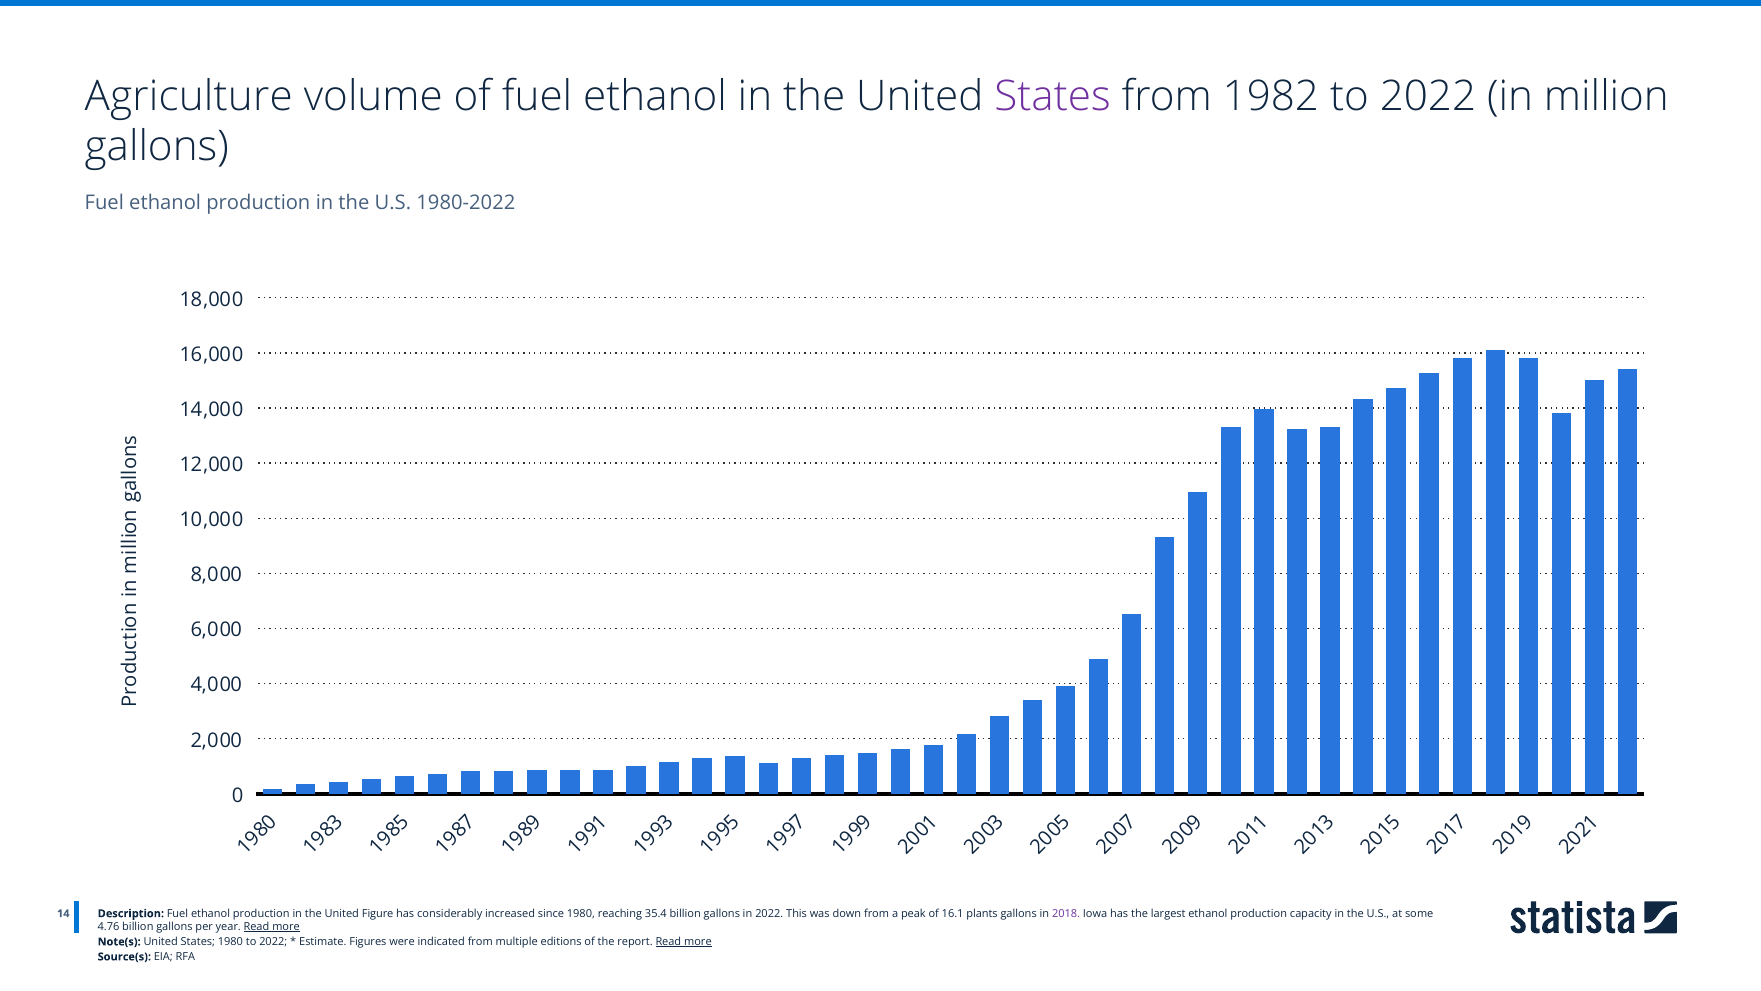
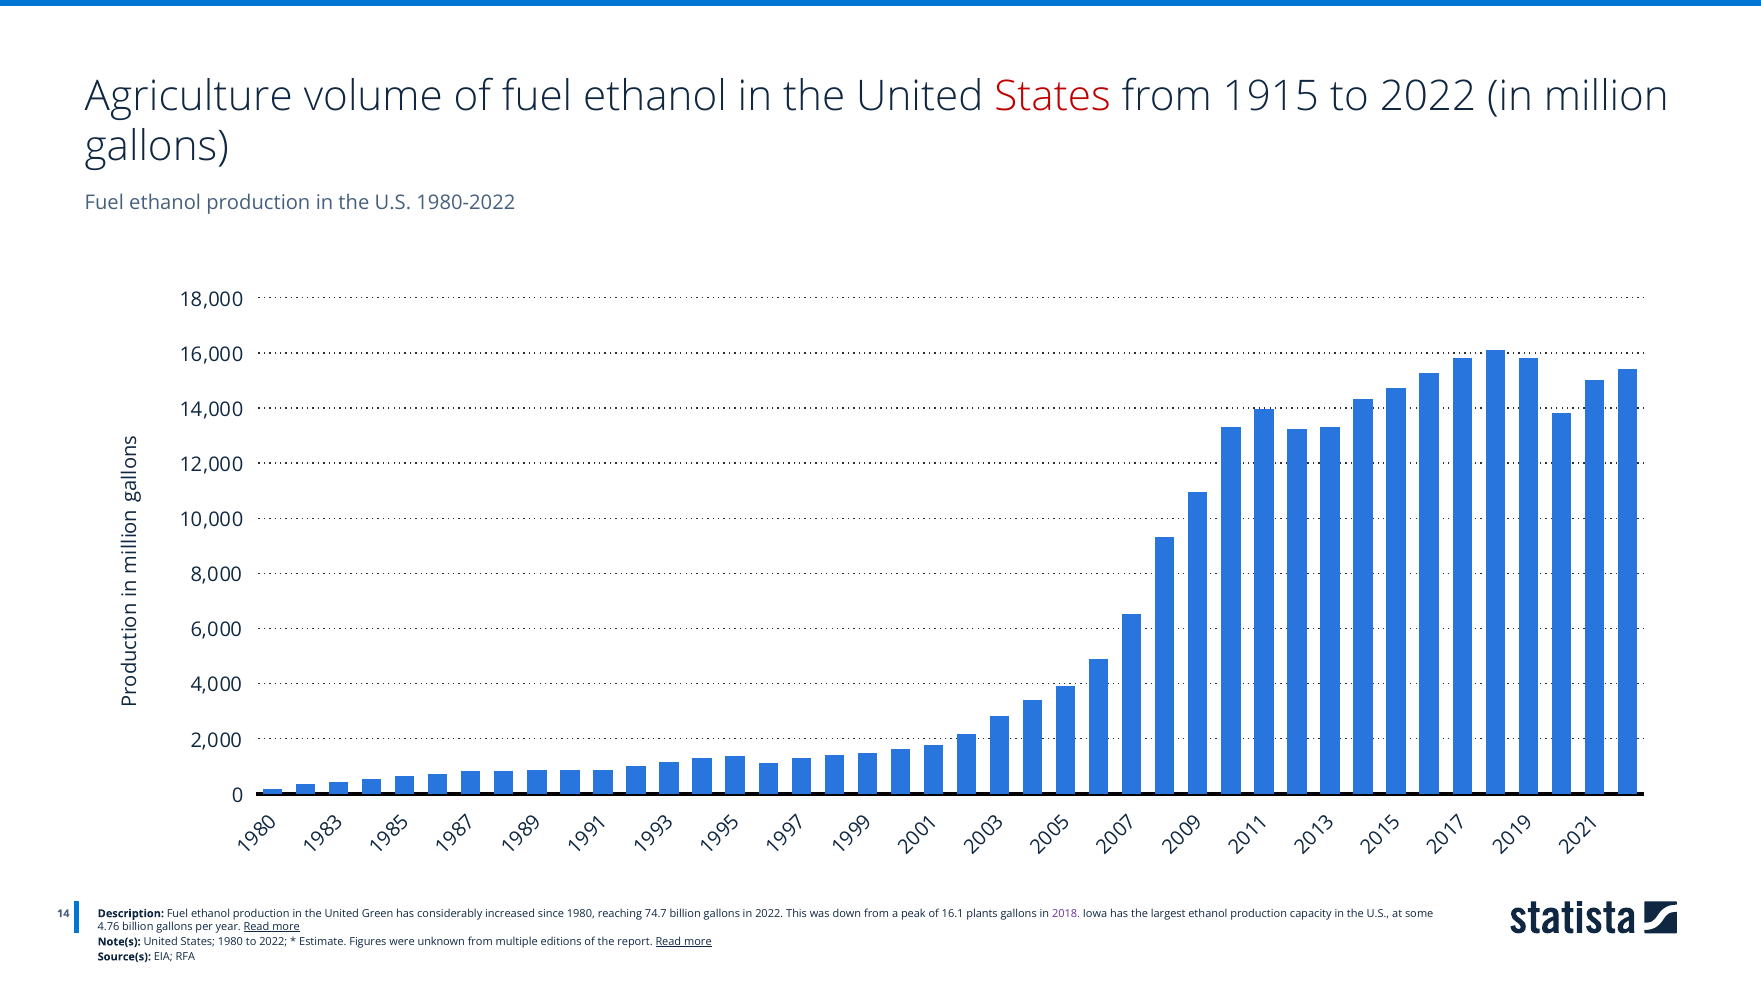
States colour: purple -> red (1052, 96)
1982: 1982 -> 1915 (1271, 96)
Figure: Figure -> Green (378, 913)
35.4: 35.4 -> 74.7 (656, 913)
indicated: indicated -> unknown (441, 941)
